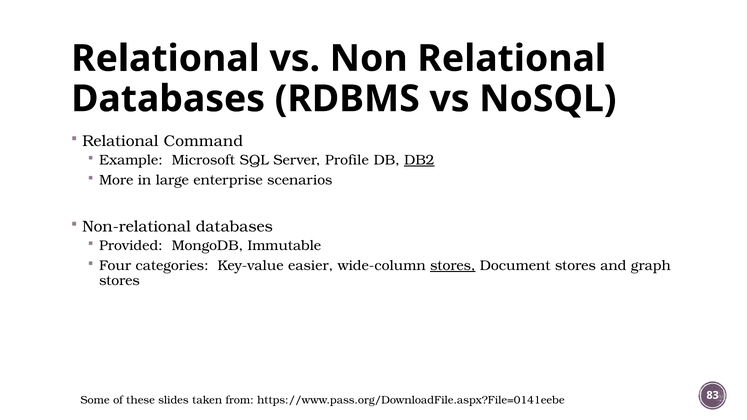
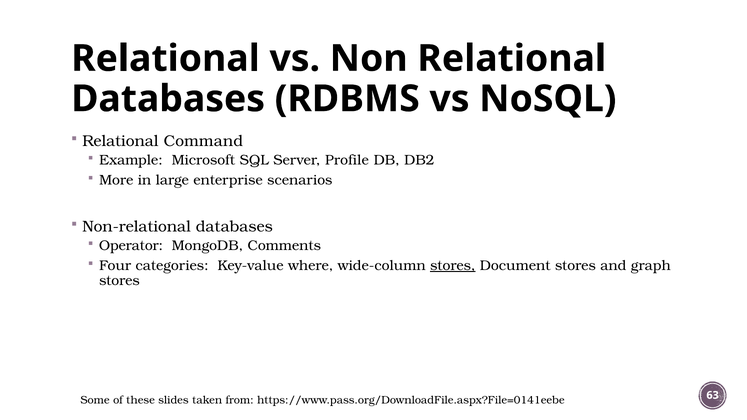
DB2 underline: present -> none (419, 160)
Provided: Provided -> Operator (131, 246)
Immutable: Immutable -> Comments (284, 246)
easier: easier -> where (311, 266)
83: 83 -> 63 (713, 395)
